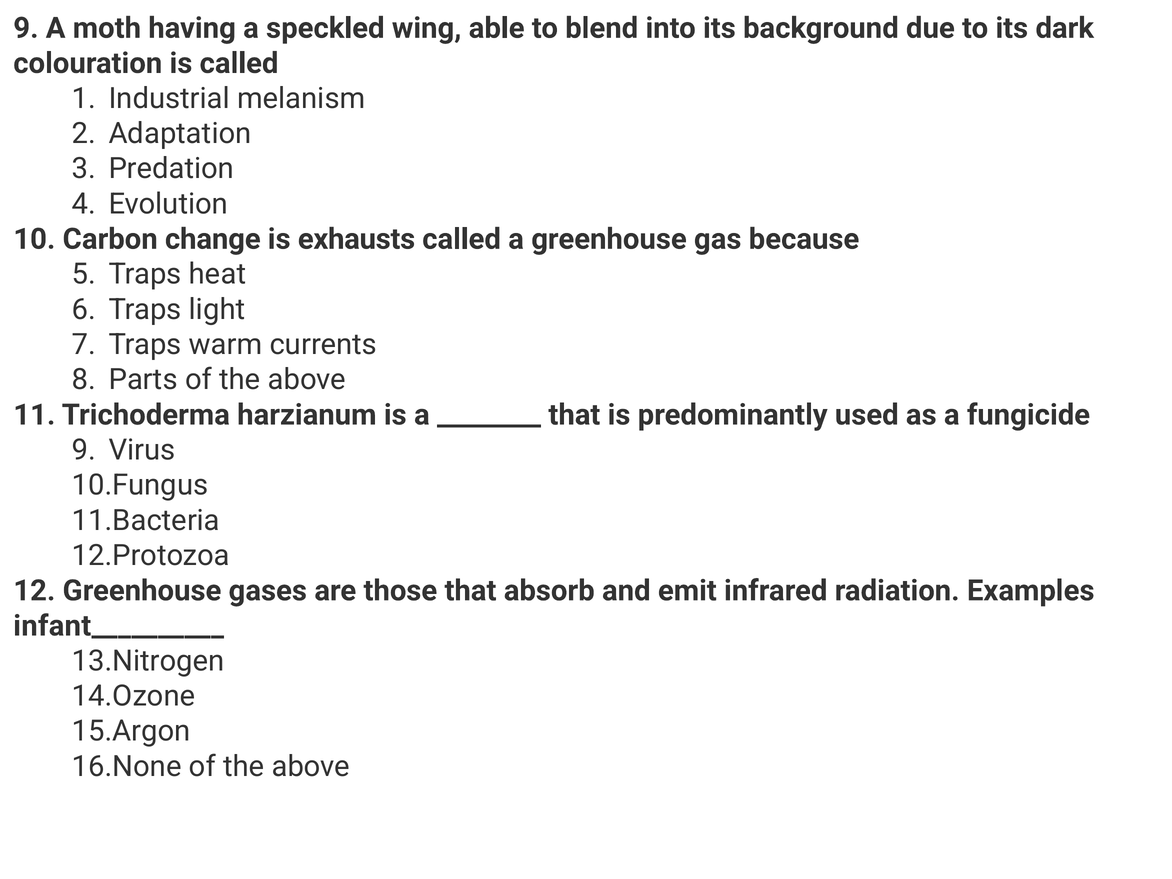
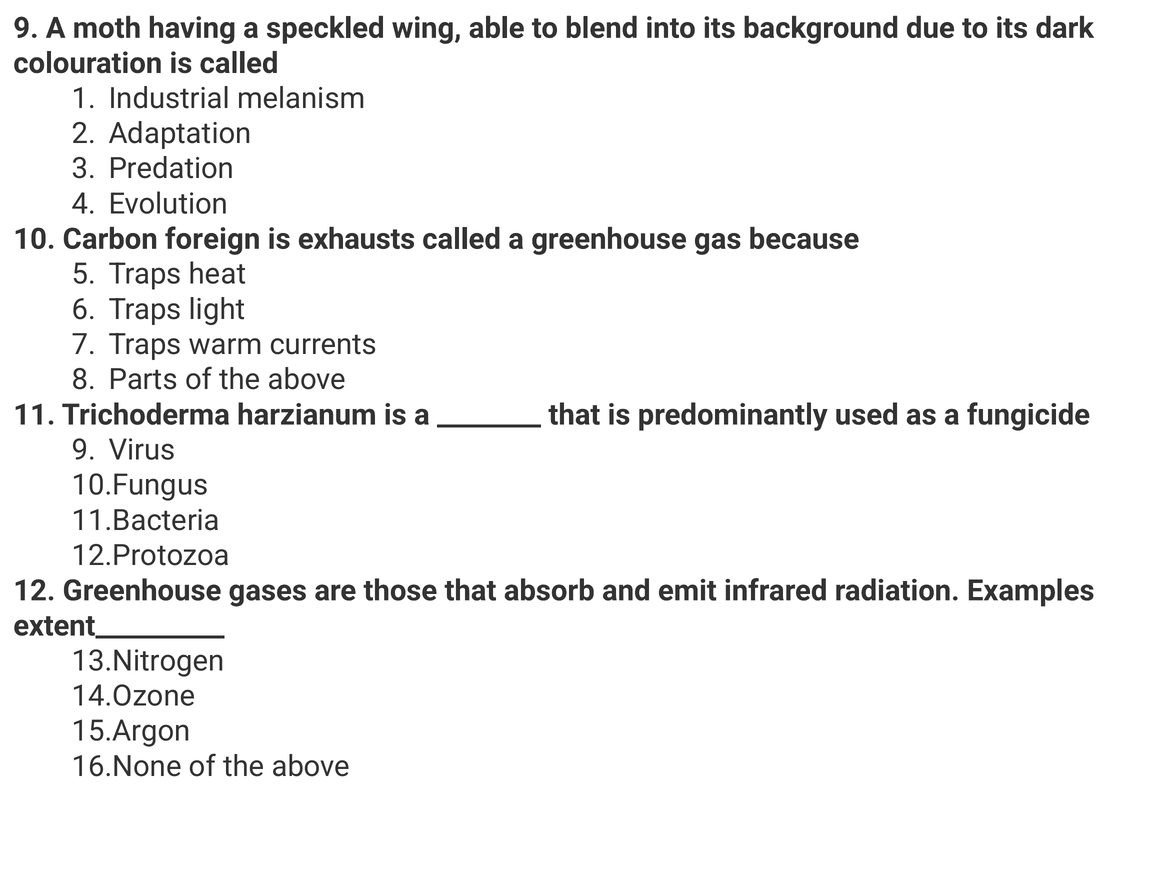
change: change -> foreign (213, 239)
infant__________: infant__________ -> extent__________ (119, 626)
